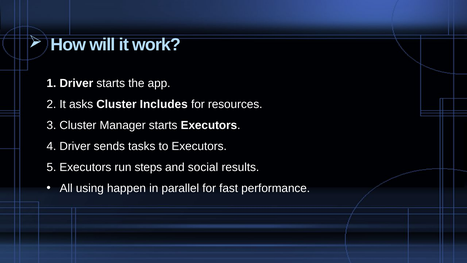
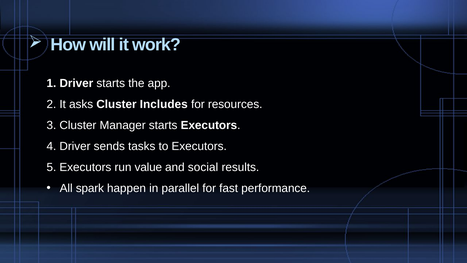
steps: steps -> value (148, 167)
using: using -> spark (90, 188)
